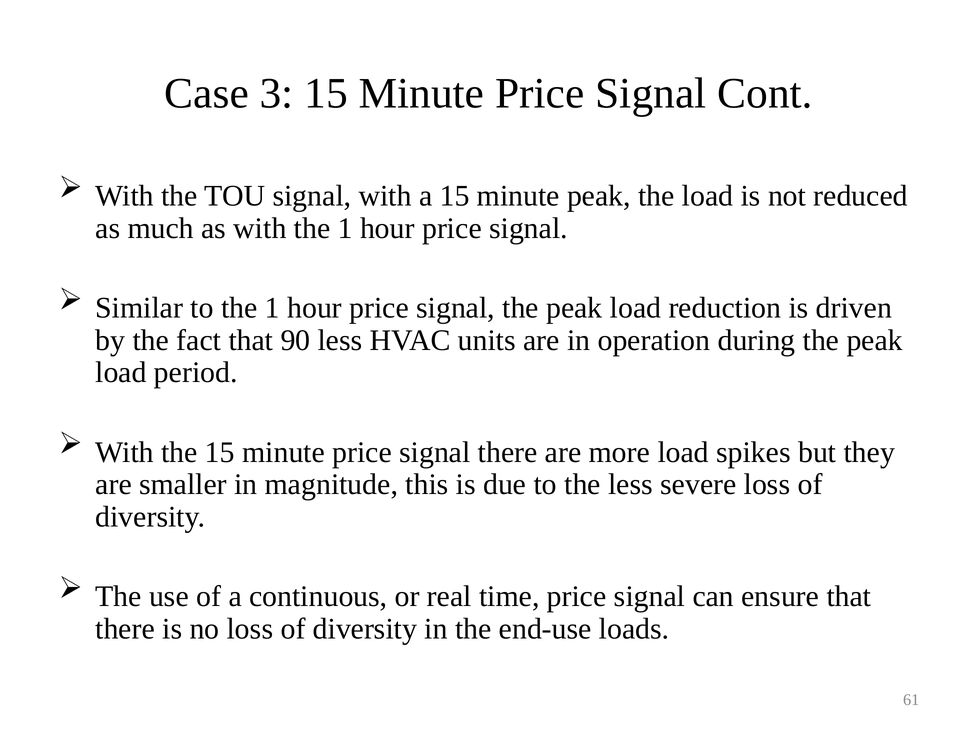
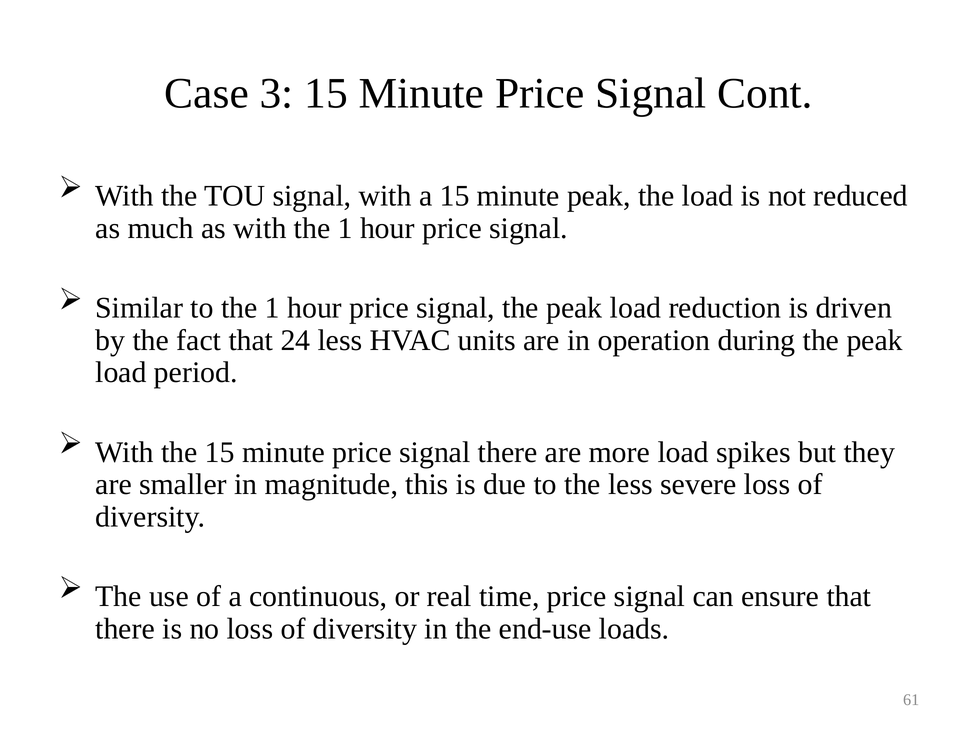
90: 90 -> 24 (295, 340)
